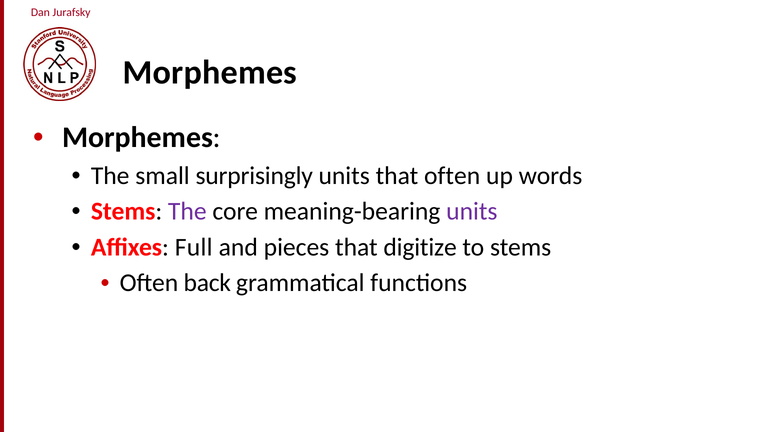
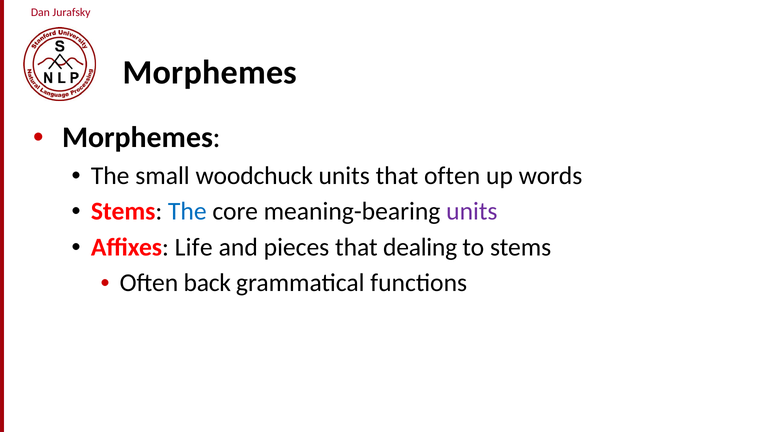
surprisingly: surprisingly -> woodchuck (254, 176)
The colour: purple -> blue (187, 211)
Full: Full -> Life (194, 247)
digitize: digitize -> dealing (420, 247)
